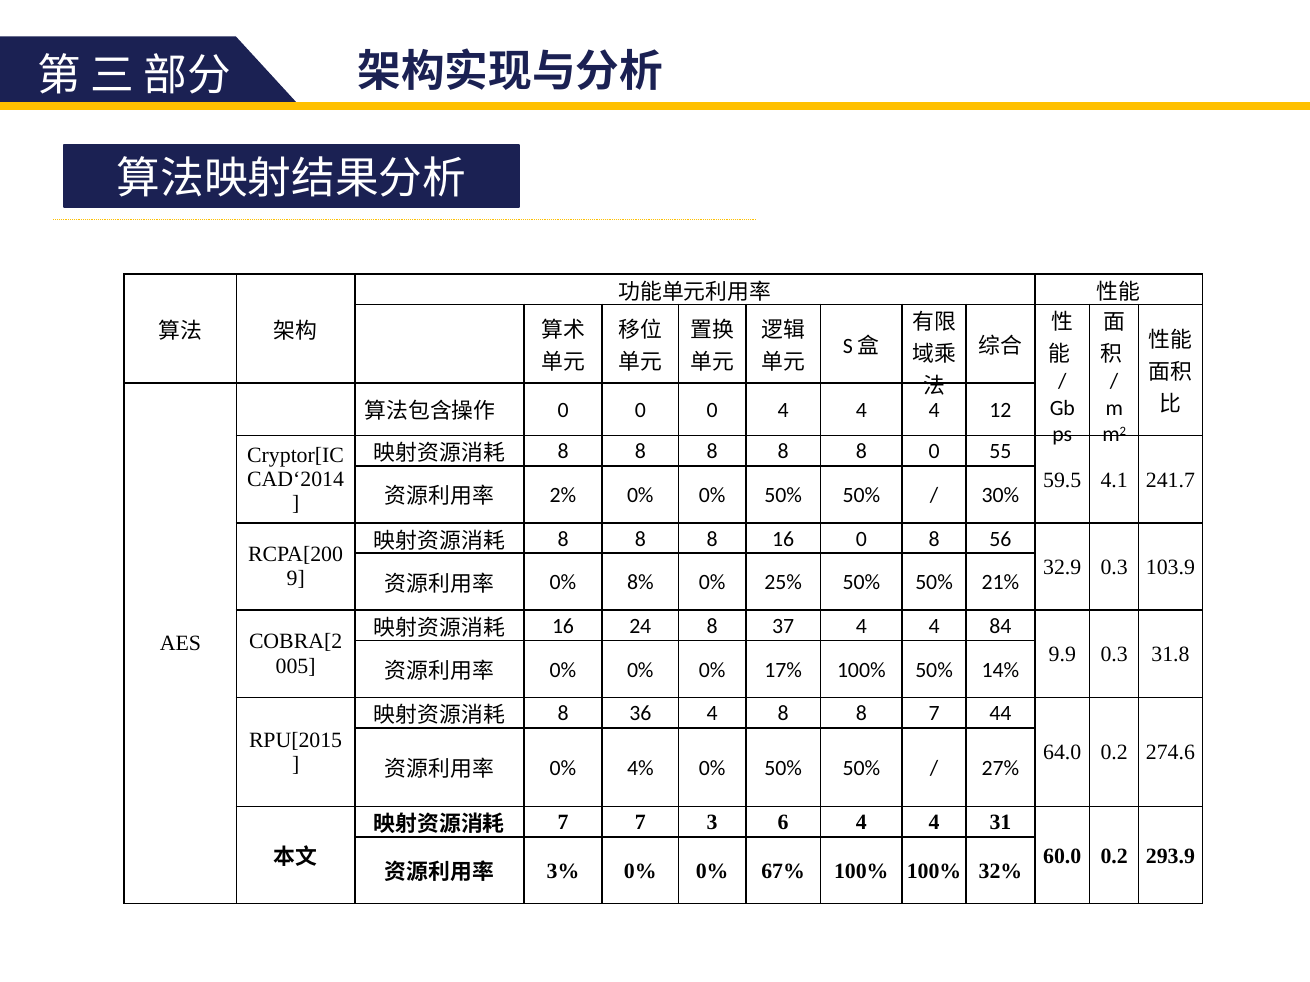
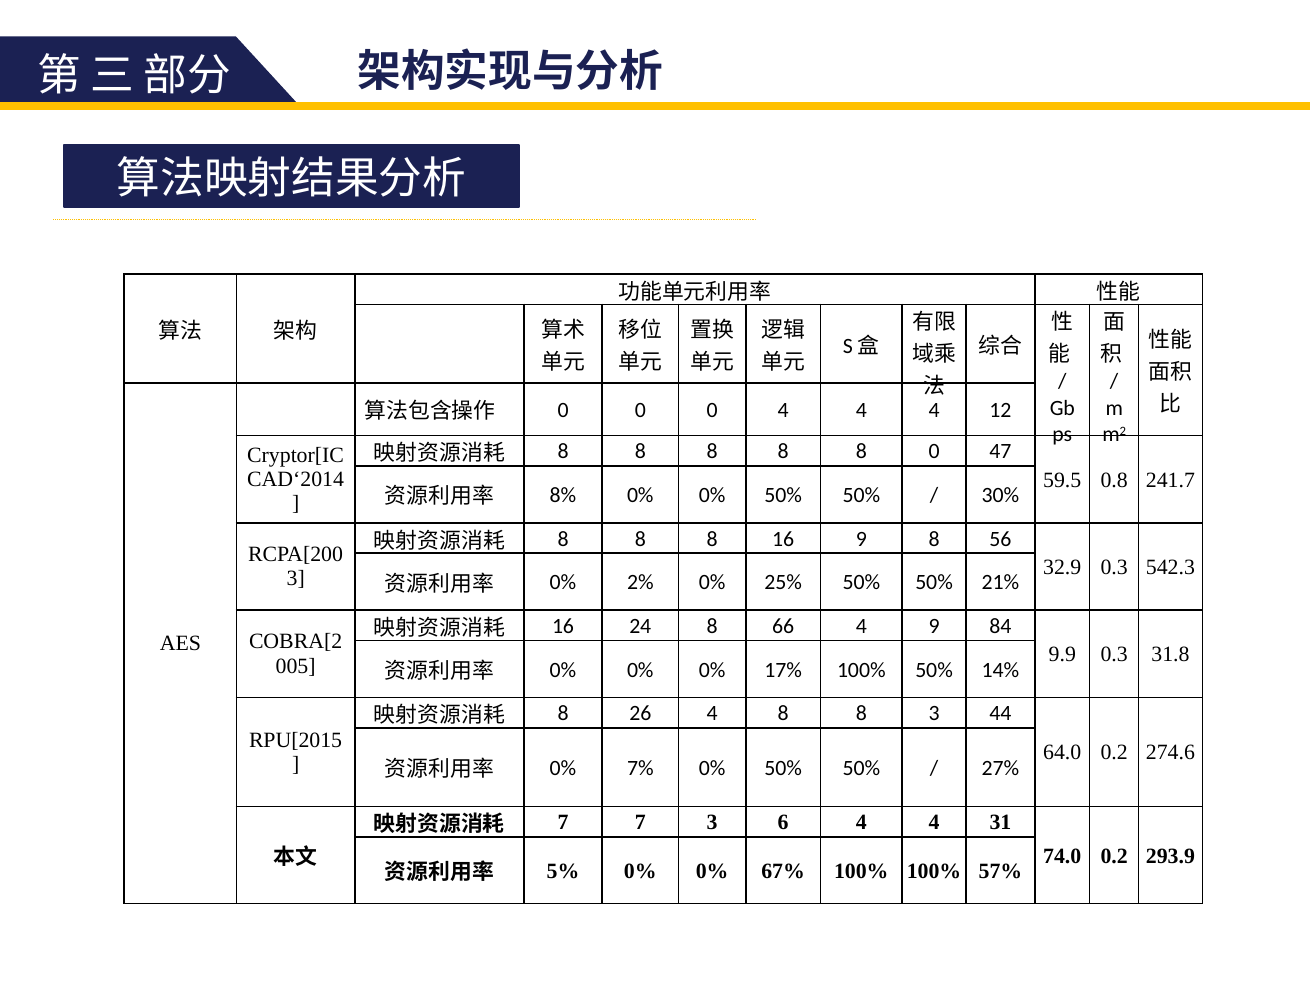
55: 55 -> 47 (1000, 452)
4.1: 4.1 -> 0.8 (1114, 480)
2%: 2% -> 8% (563, 495)
16 0: 0 -> 9 (861, 539)
103.9: 103.9 -> 542.3 (1170, 568)
9: 9 -> 3 (296, 579)
8%: 8% -> 2% (640, 583)
37: 37 -> 66 (783, 627)
4: 4 -> 9 (934, 627)
36: 36 -> 26 (640, 714)
8 7: 7 -> 3 (934, 714)
4%: 4% -> 7% (640, 768)
60.0: 60.0 -> 74.0 (1062, 856)
3%: 3% -> 5% (563, 871)
32%: 32% -> 57% (1000, 871)
